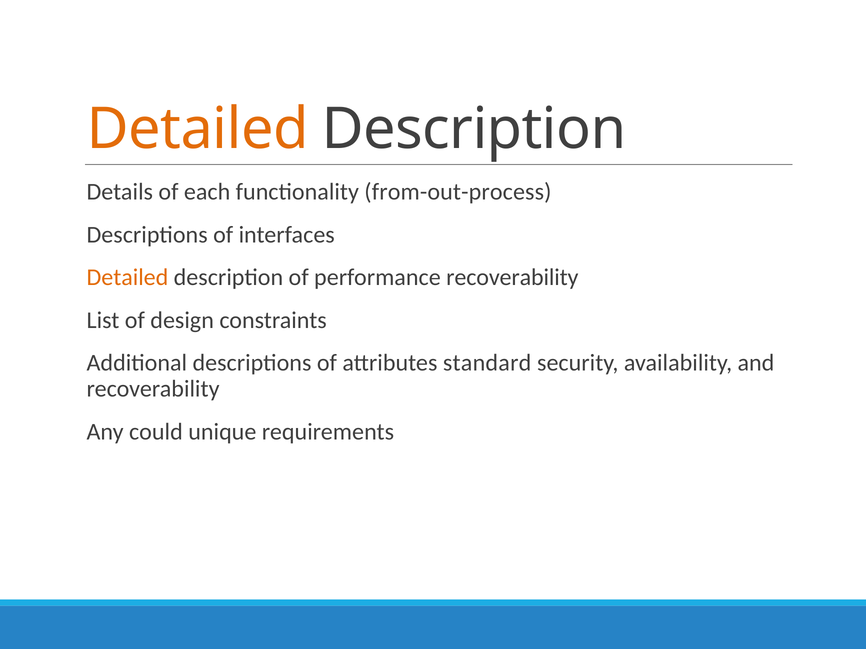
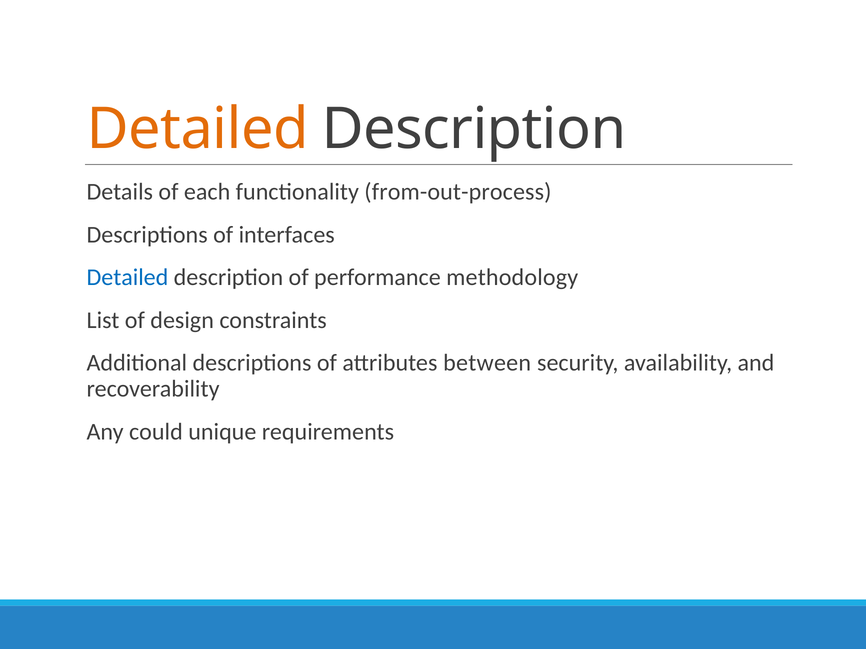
Detailed colour: orange -> blue (127, 278)
performance recoverability: recoverability -> methodology (512, 278)
standard: standard -> between (487, 363)
